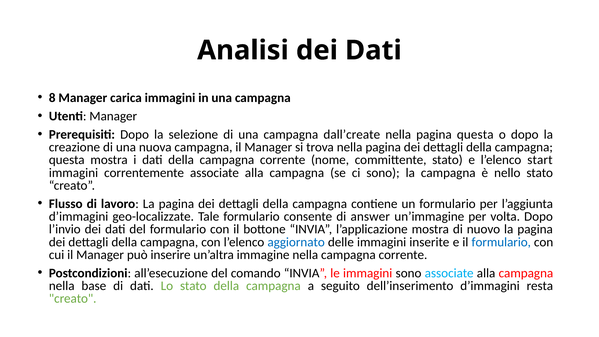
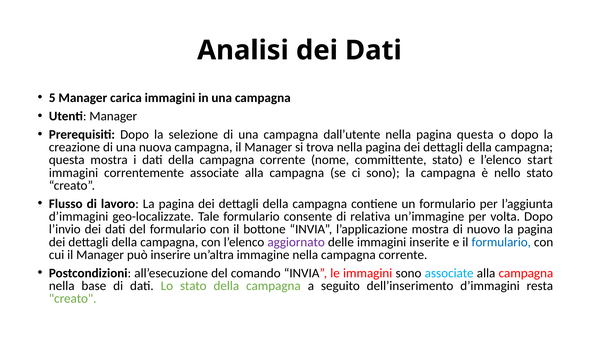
8: 8 -> 5 (52, 98)
dall’create: dall’create -> dall’utente (352, 134)
answer: answer -> relativa (370, 216)
aggiornato colour: blue -> purple (296, 242)
